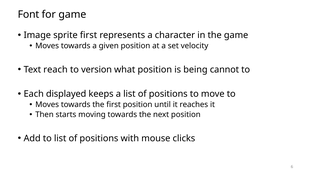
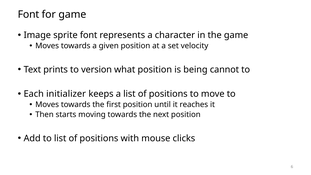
sprite first: first -> font (89, 35)
reach: reach -> prints (56, 70)
displayed: displayed -> initializer (66, 94)
